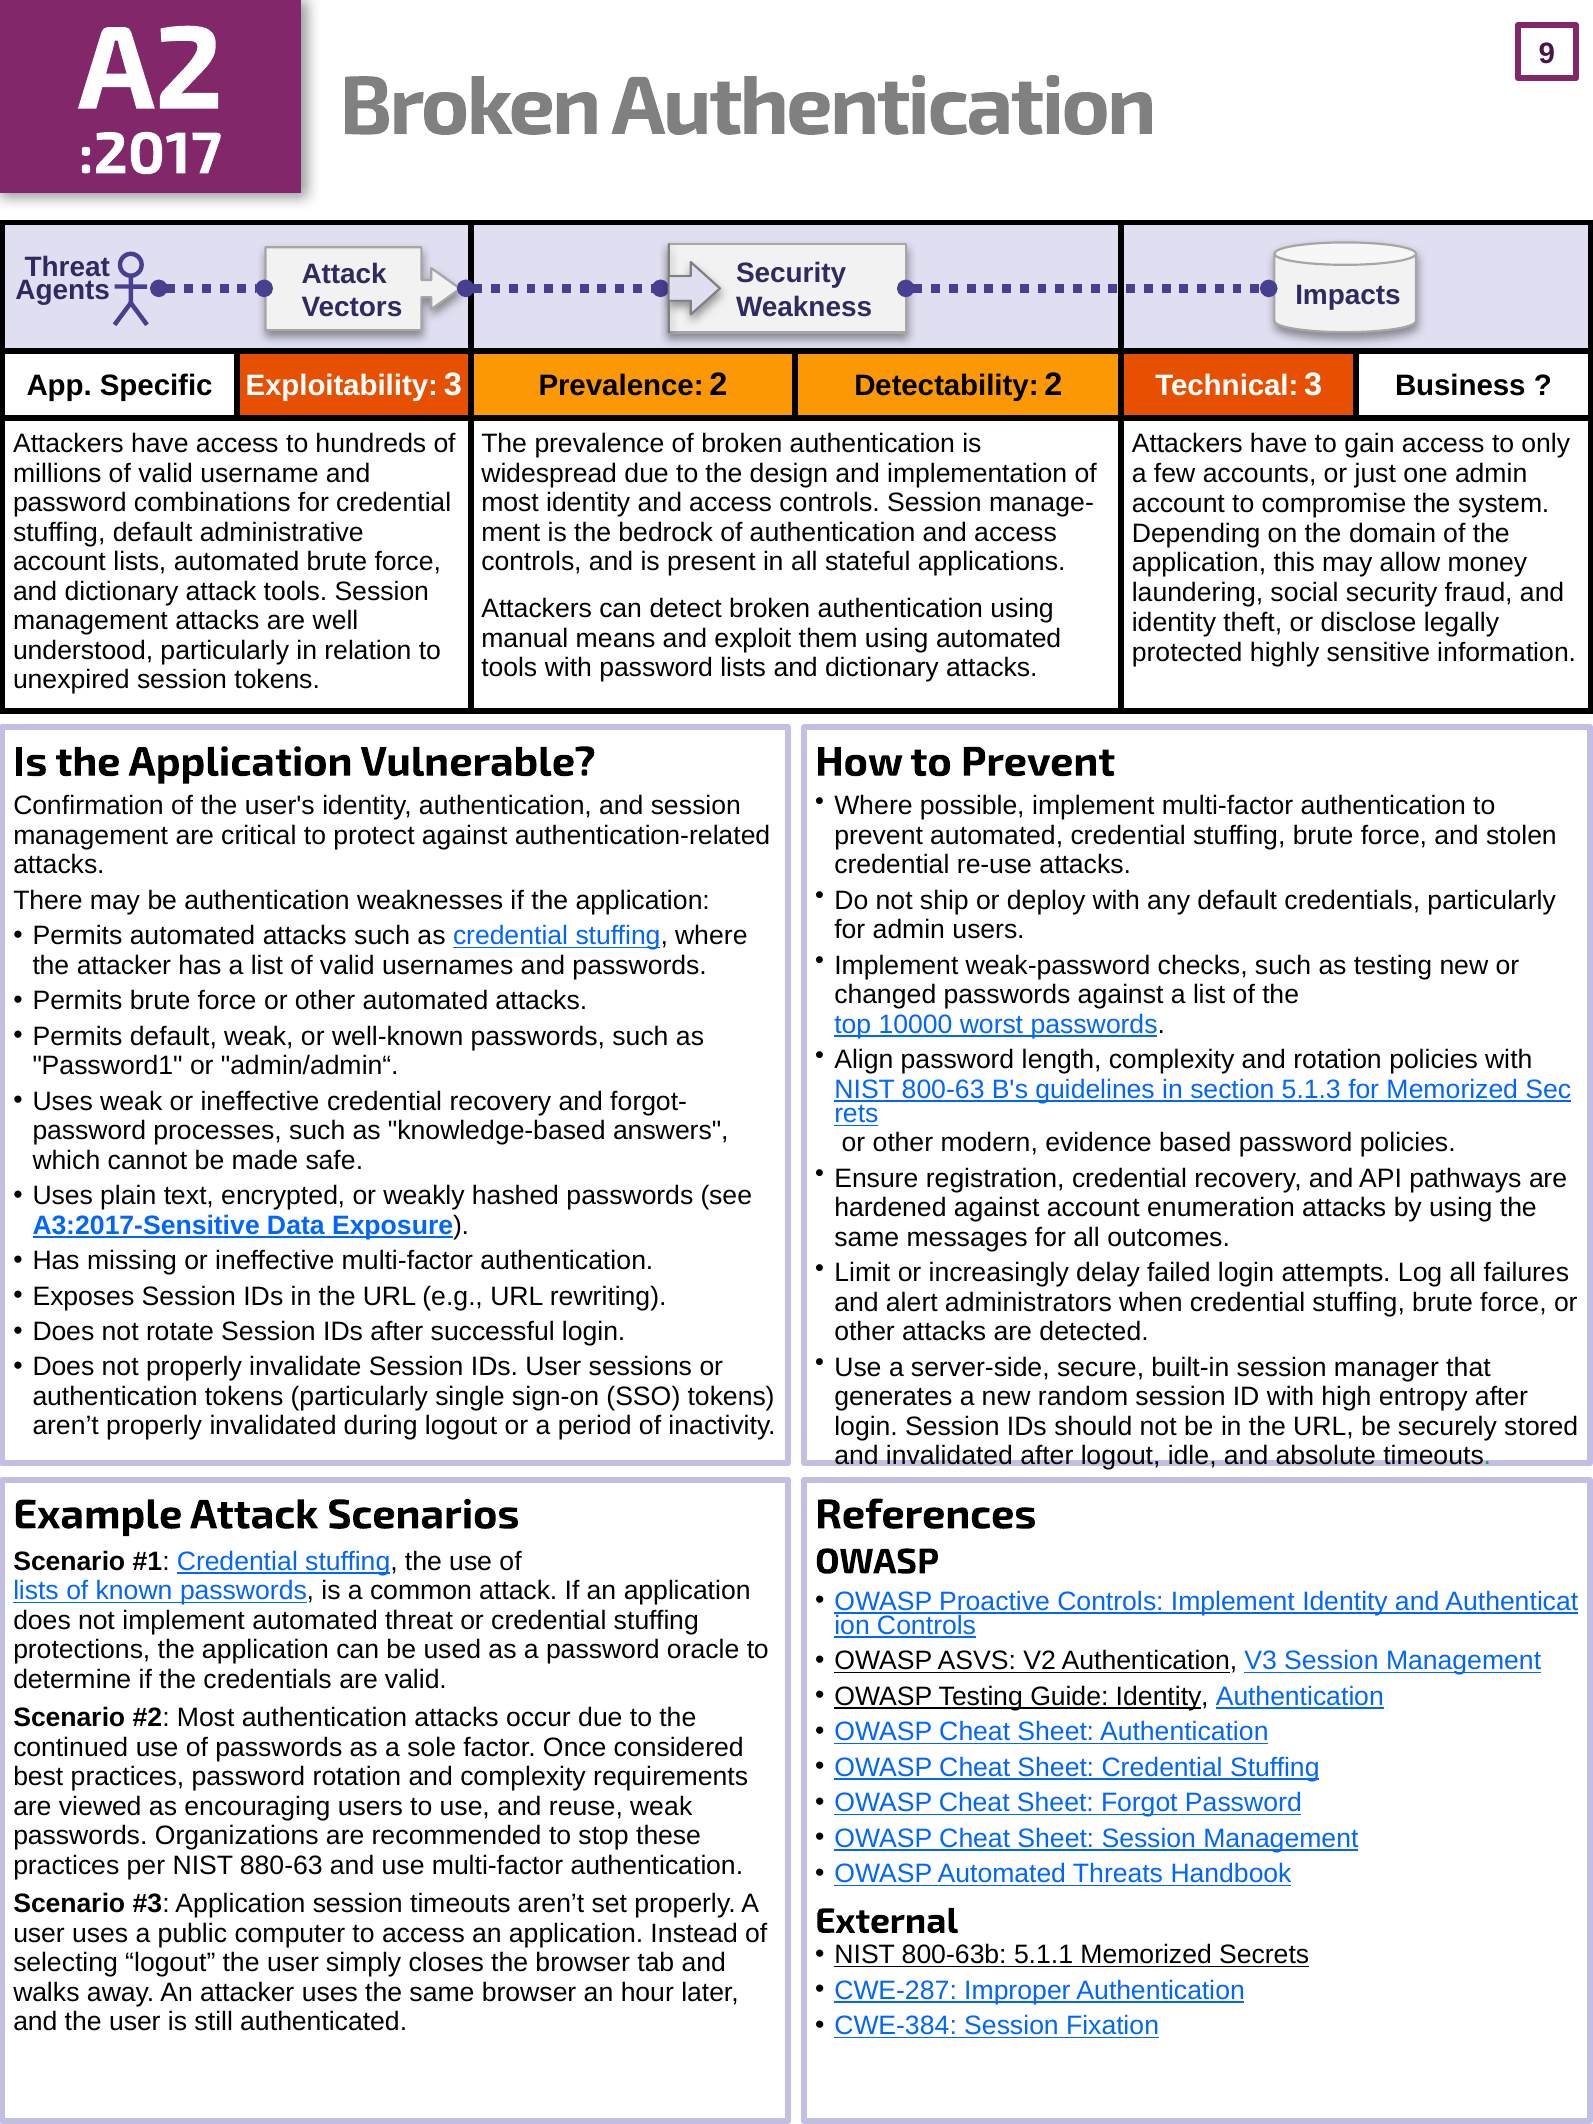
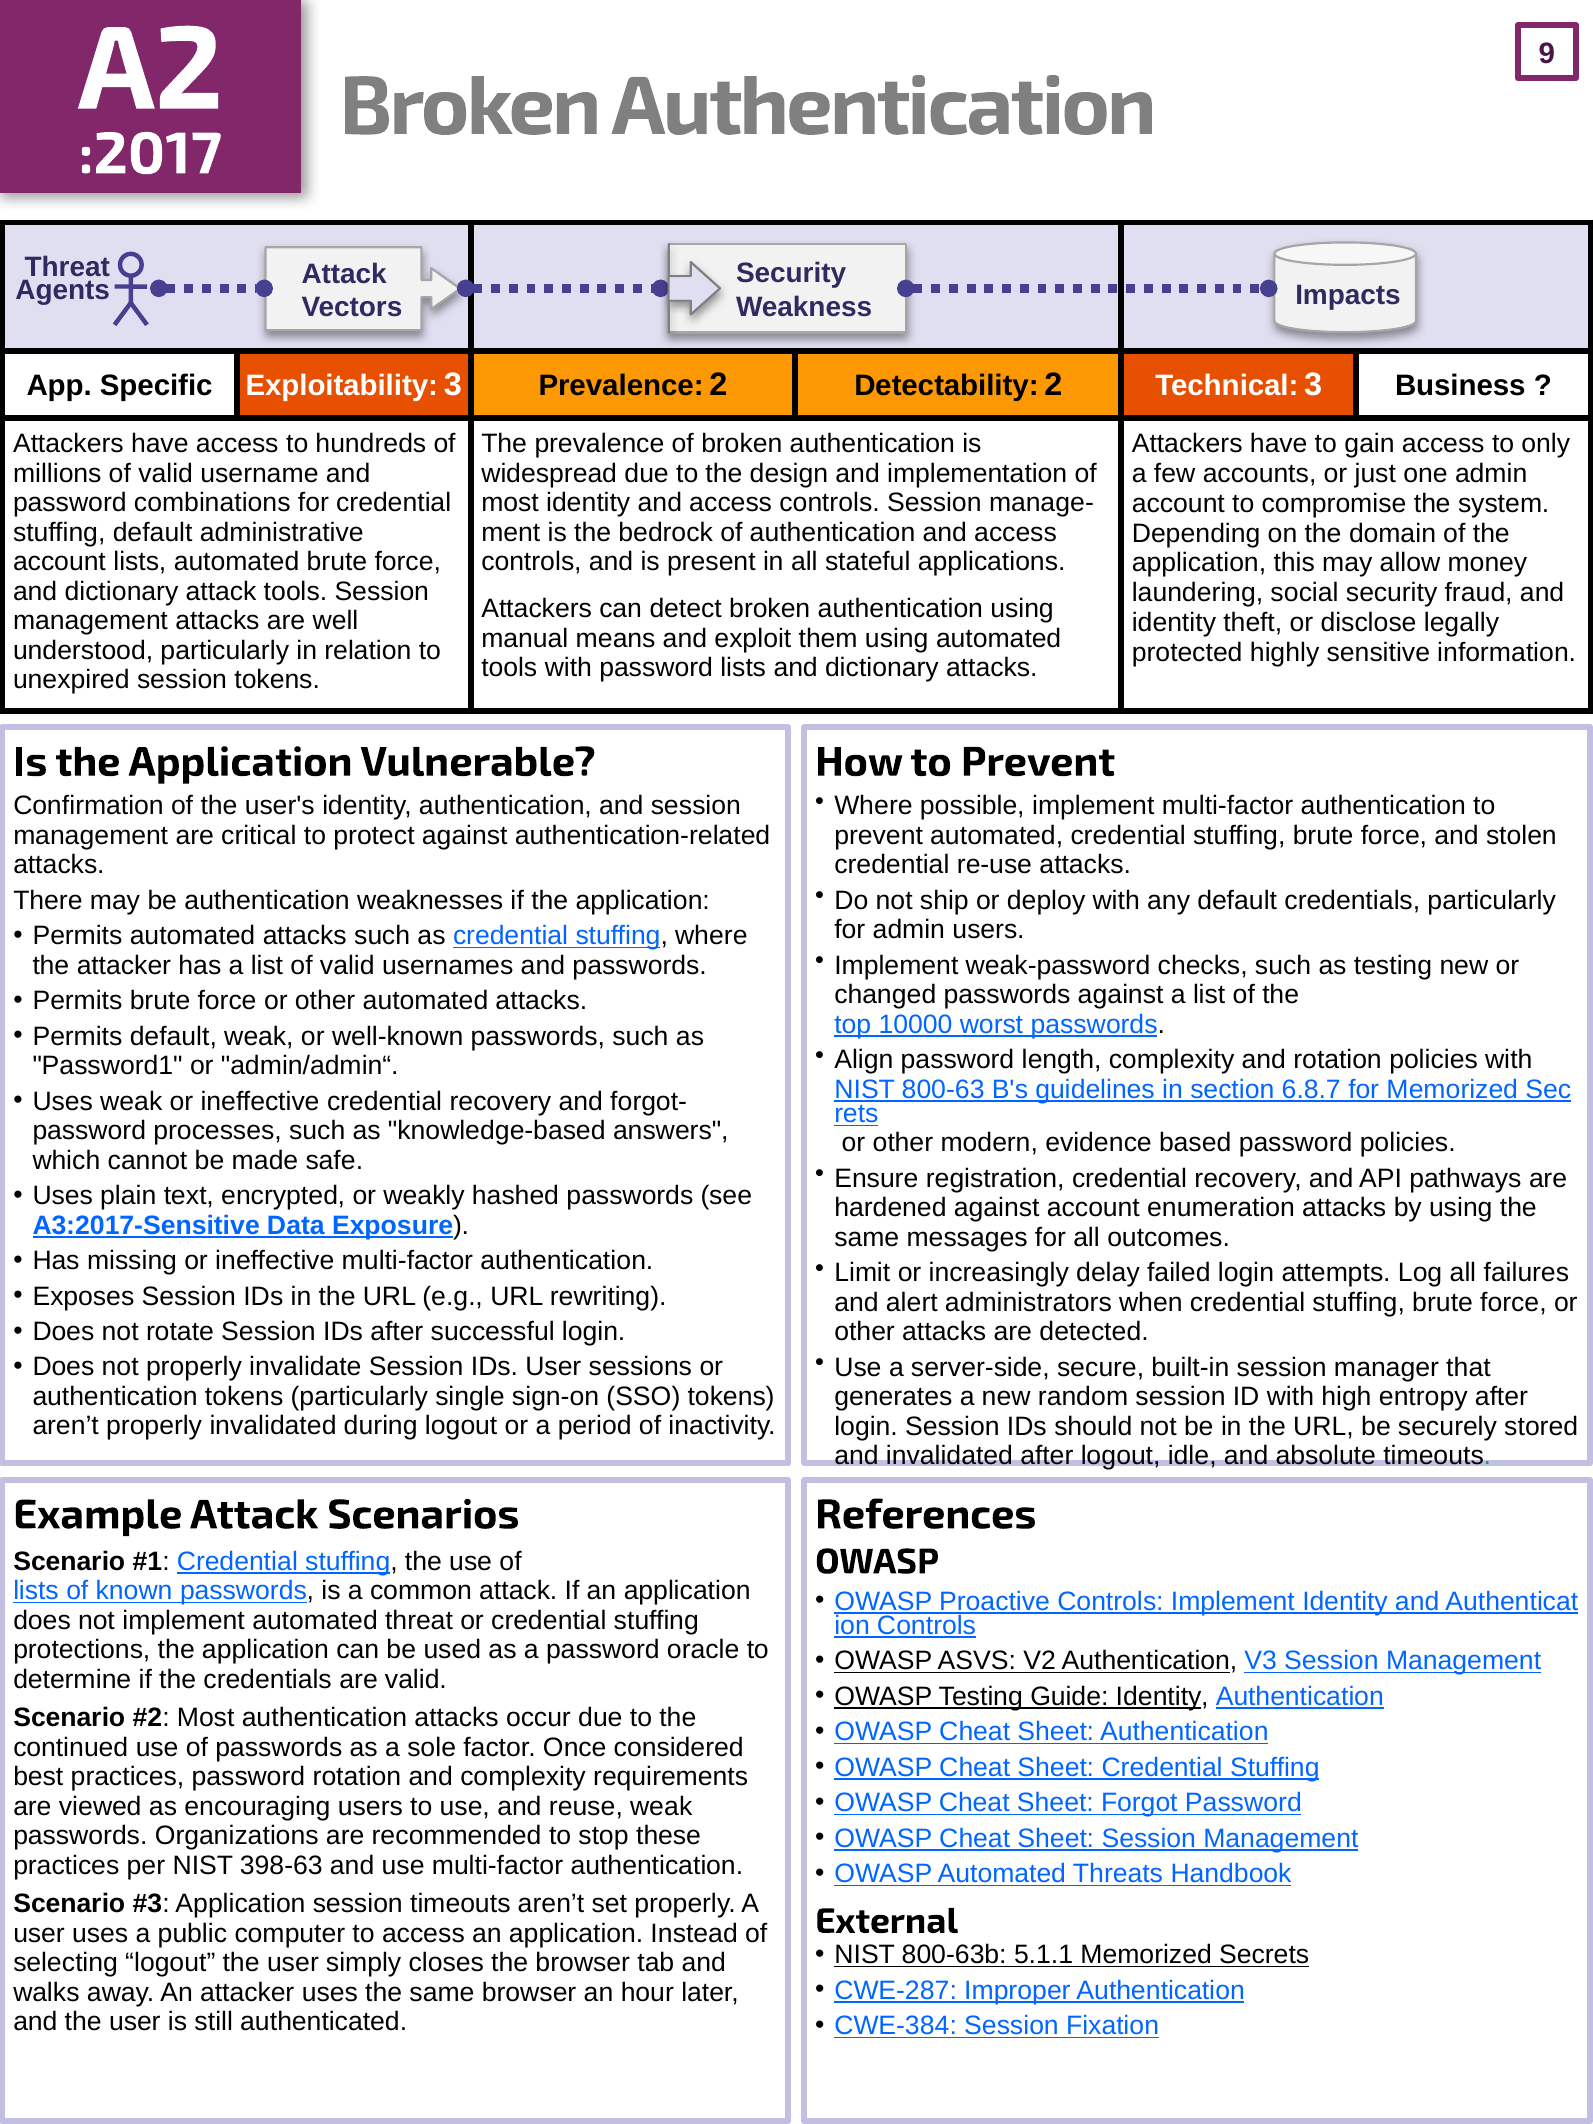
5.1.3: 5.1.3 -> 6.8.7 (1311, 1089)
880-63: 880-63 -> 398-63 (281, 1866)
